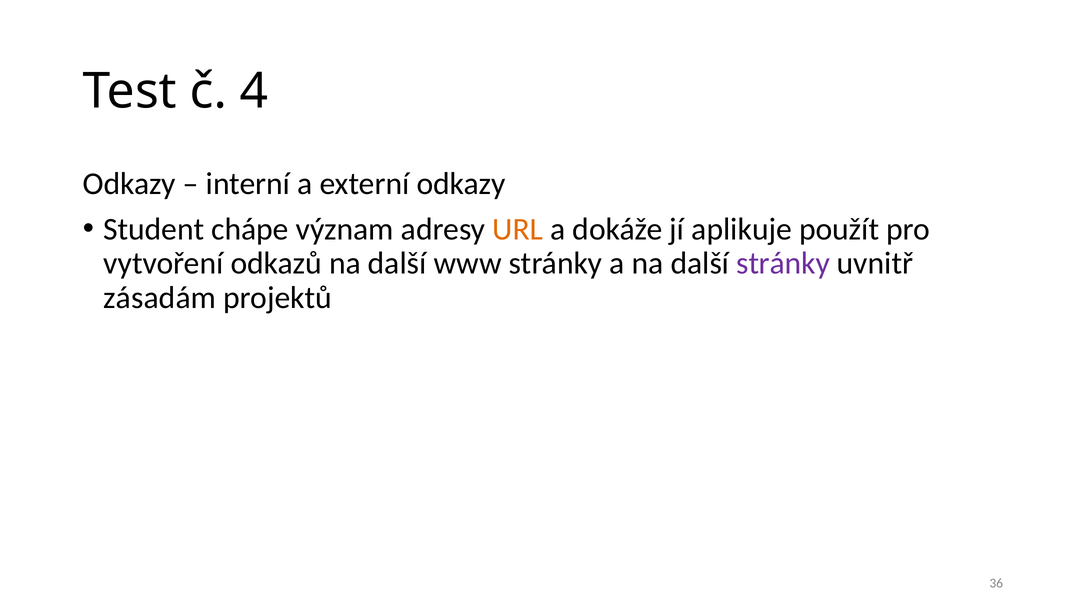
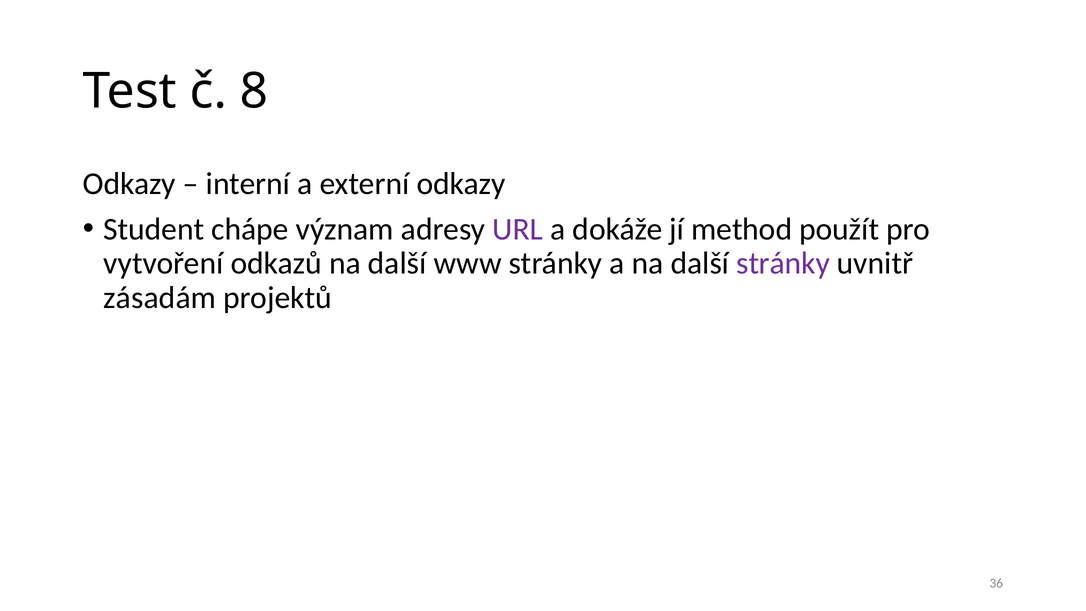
4: 4 -> 8 (254, 91)
URL colour: orange -> purple (518, 229)
aplikuje: aplikuje -> method (742, 229)
